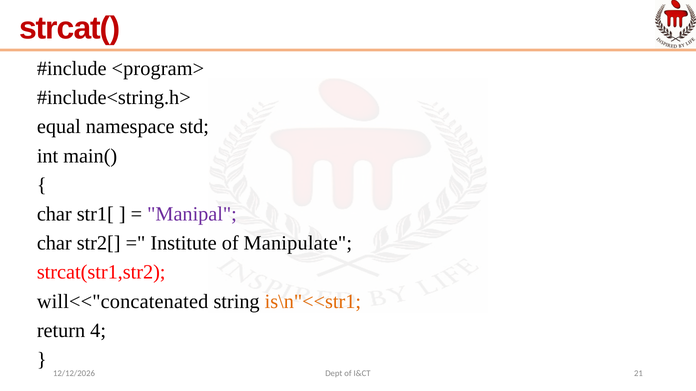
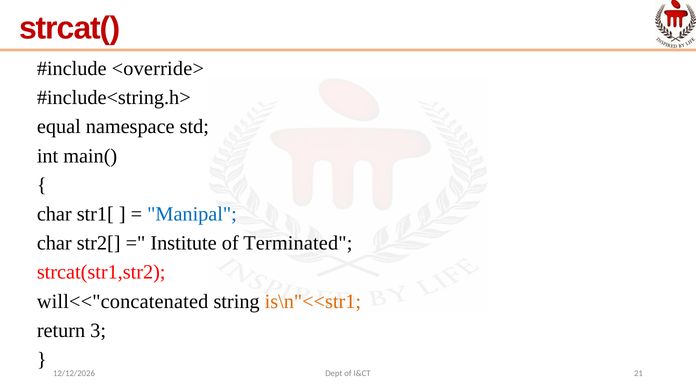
<program>: <program> -> <override> (158, 69)
Manipal colour: purple -> blue (192, 214)
Manipulate: Manipulate -> Terminated (298, 243)
4: 4 -> 3 (98, 331)
